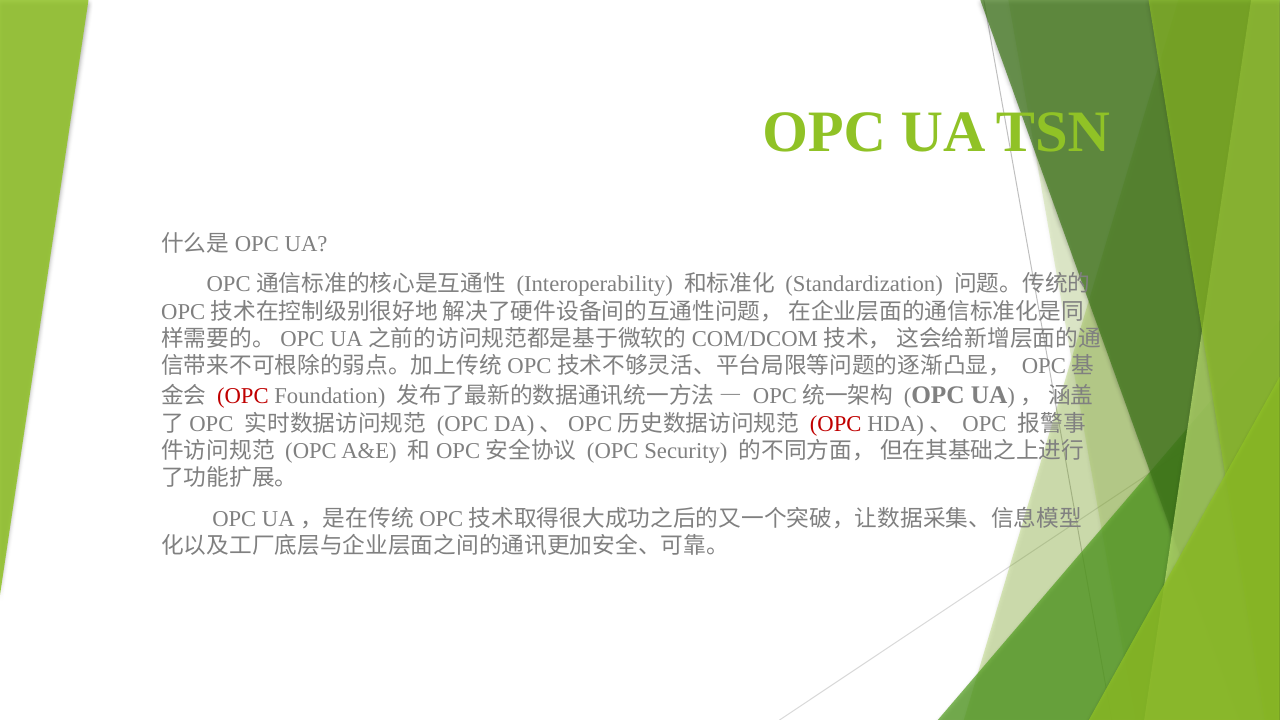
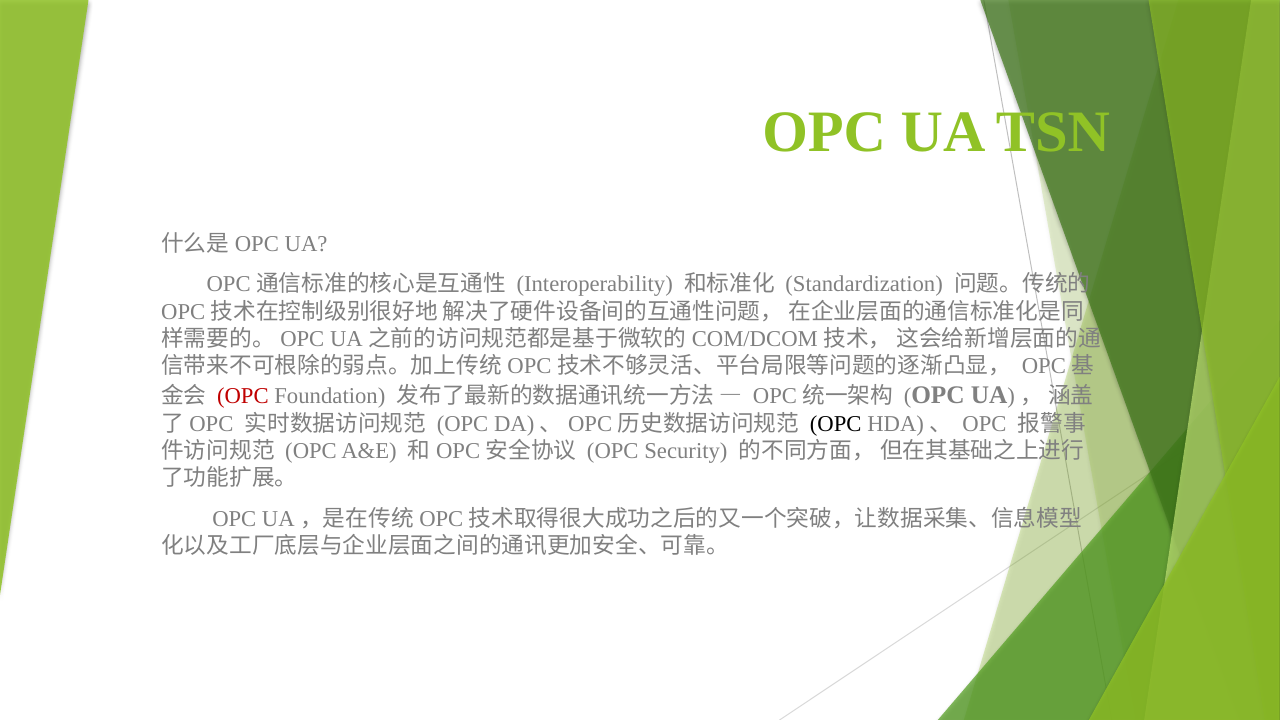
OPC colour: red -> black (836, 424)
